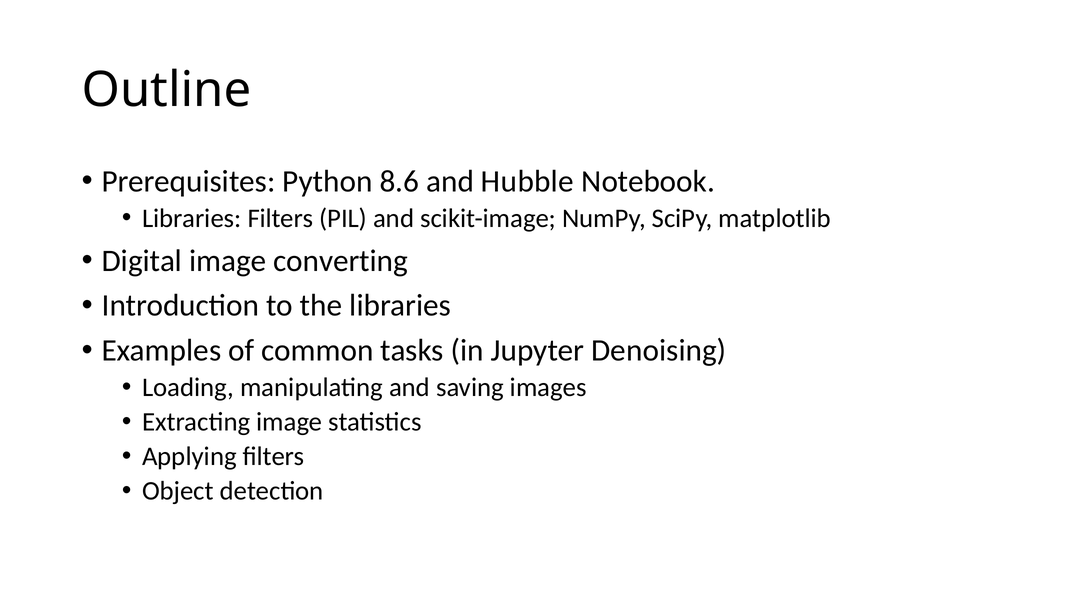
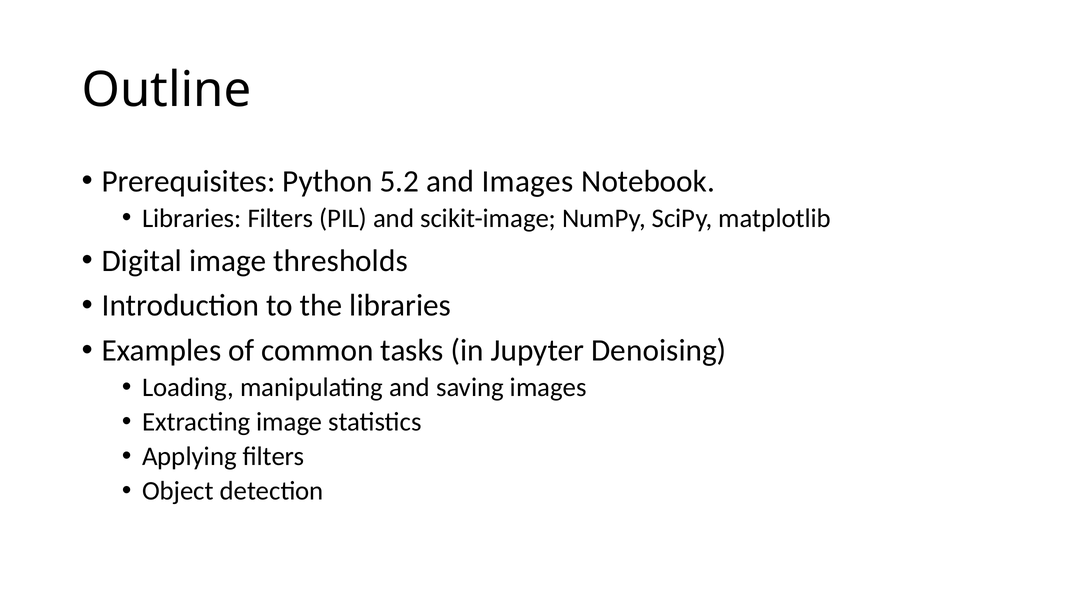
8.6: 8.6 -> 5.2 (399, 181)
and Hubble: Hubble -> Images (528, 181)
converting: converting -> thresholds (341, 261)
